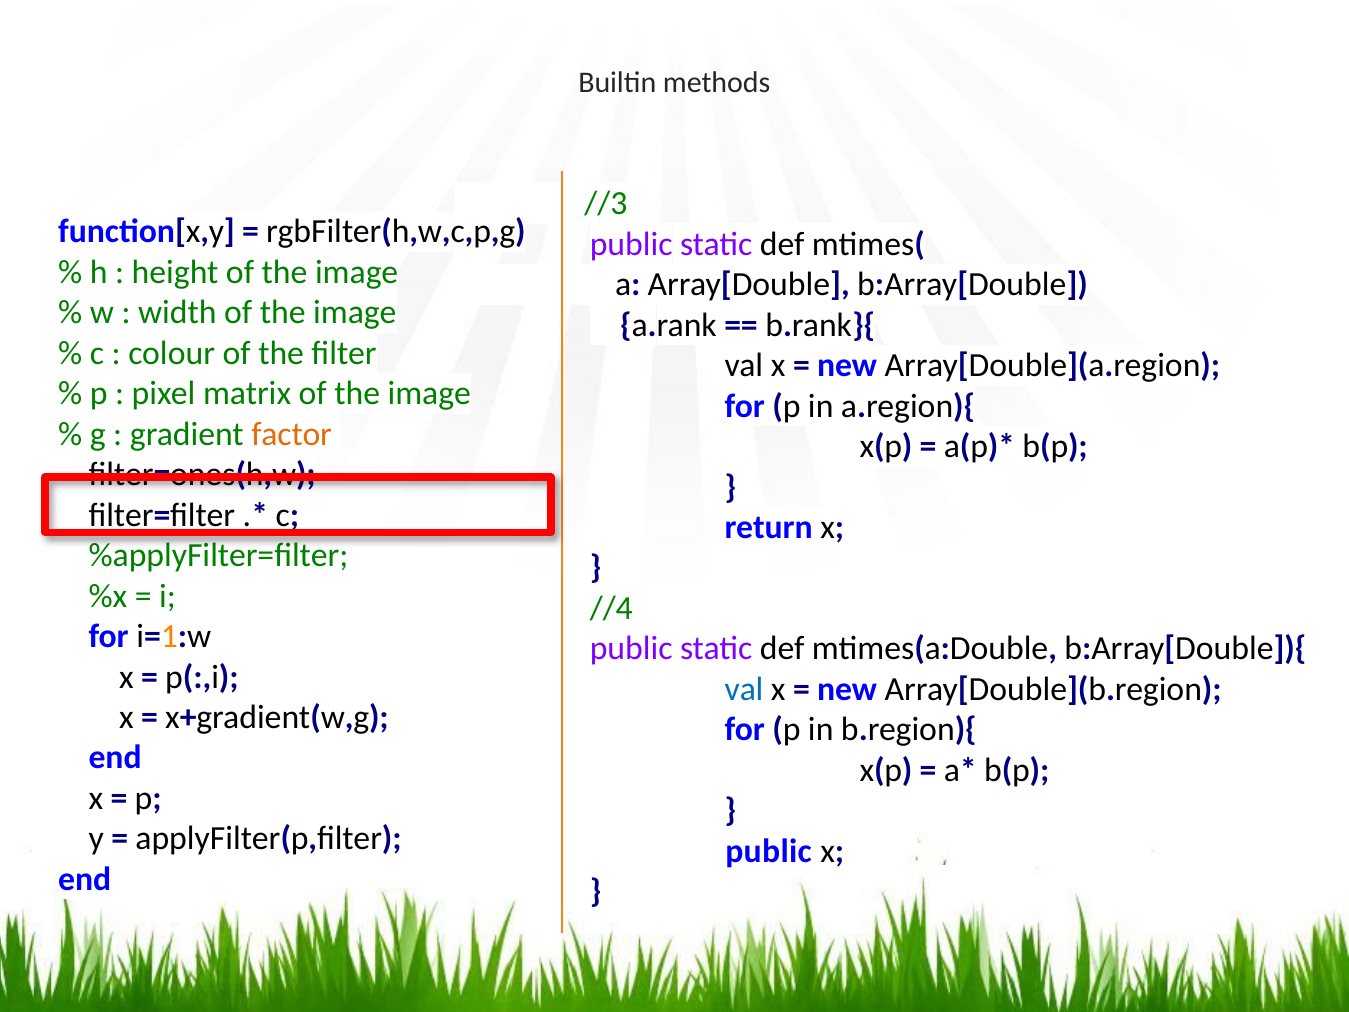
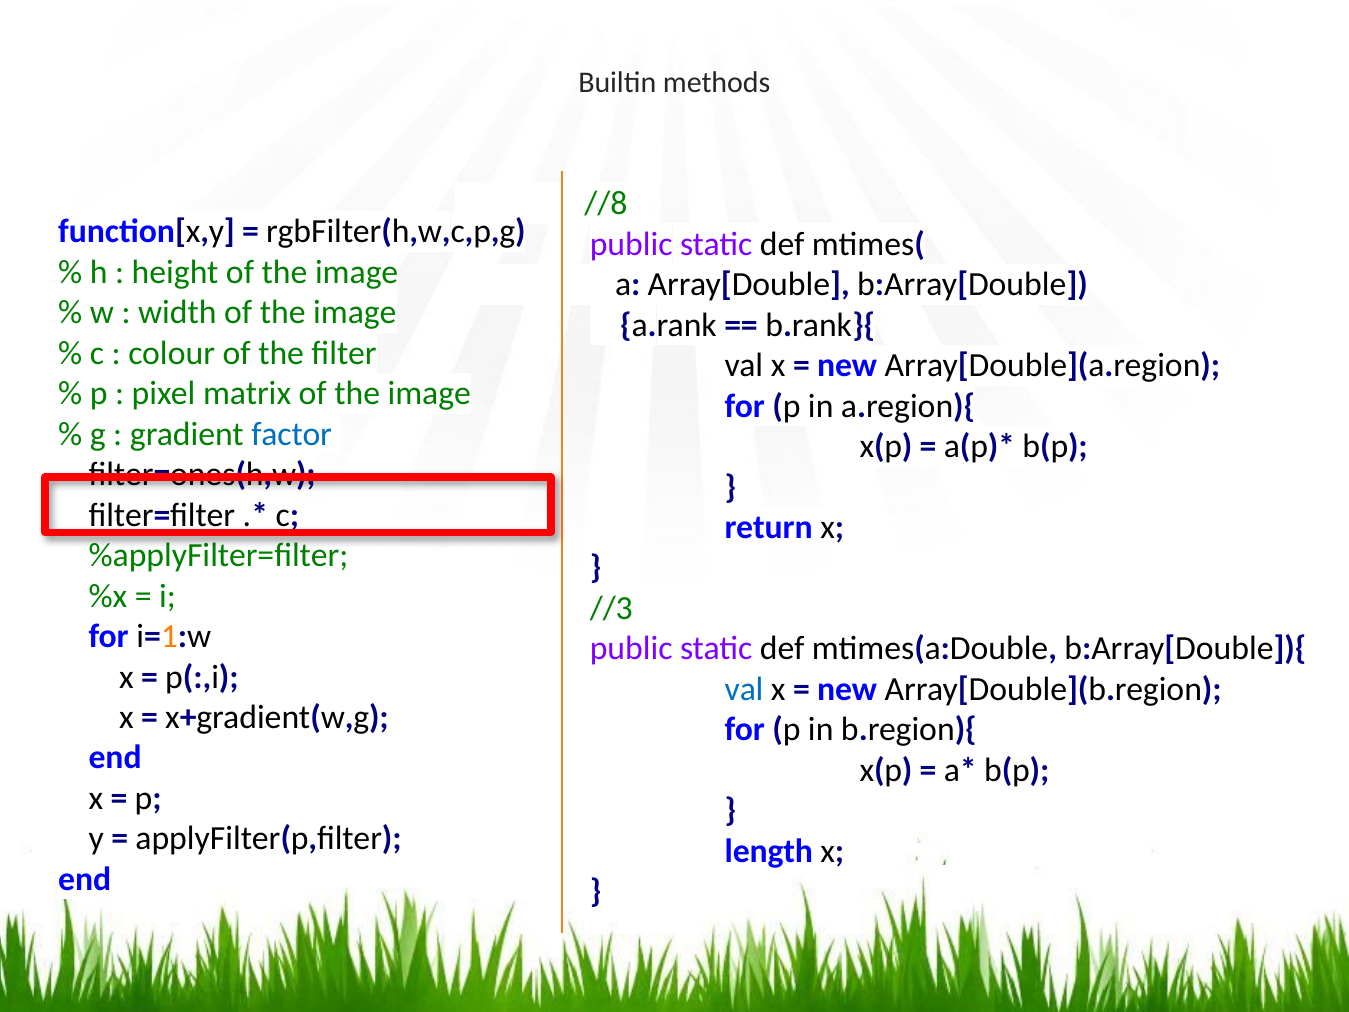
//3: //3 -> //8 (606, 203)
factor colour: orange -> blue (292, 434)
//4: //4 -> //3 (611, 608)
public: public -> length (769, 851)
